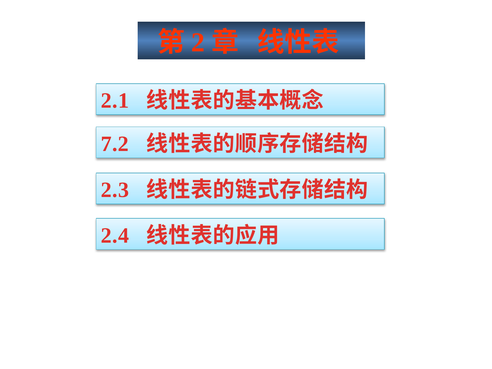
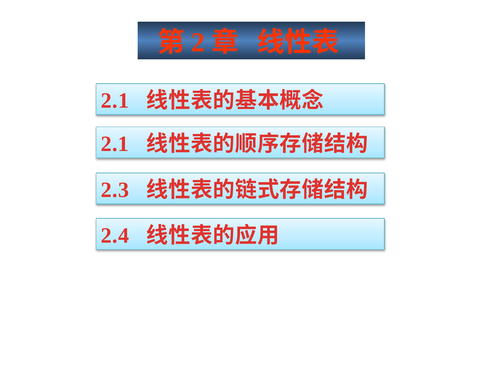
7.2: 7.2 -> 2.1 (115, 144)
